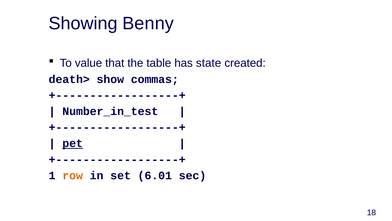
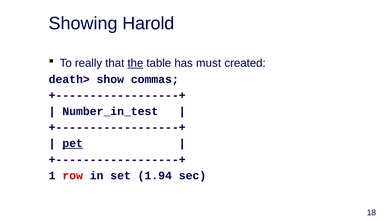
Benny: Benny -> Harold (148, 23)
value: value -> really (89, 63)
the underline: none -> present (135, 63)
state: state -> must (209, 63)
row colour: orange -> red (73, 175)
6.01: 6.01 -> 1.94 (155, 175)
